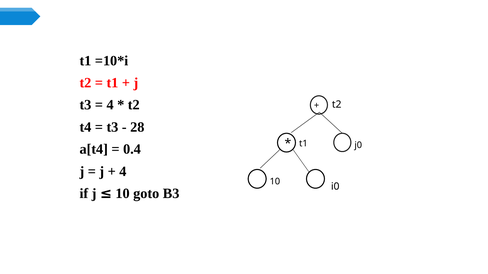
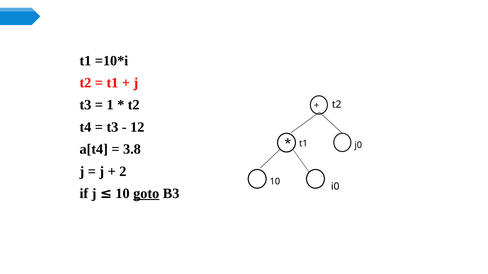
4: 4 -> 1 (110, 105)
28: 28 -> 12 (137, 127)
0.4: 0.4 -> 3.8 (132, 149)
4: 4 -> 2 (123, 172)
goto underline: none -> present (146, 194)
